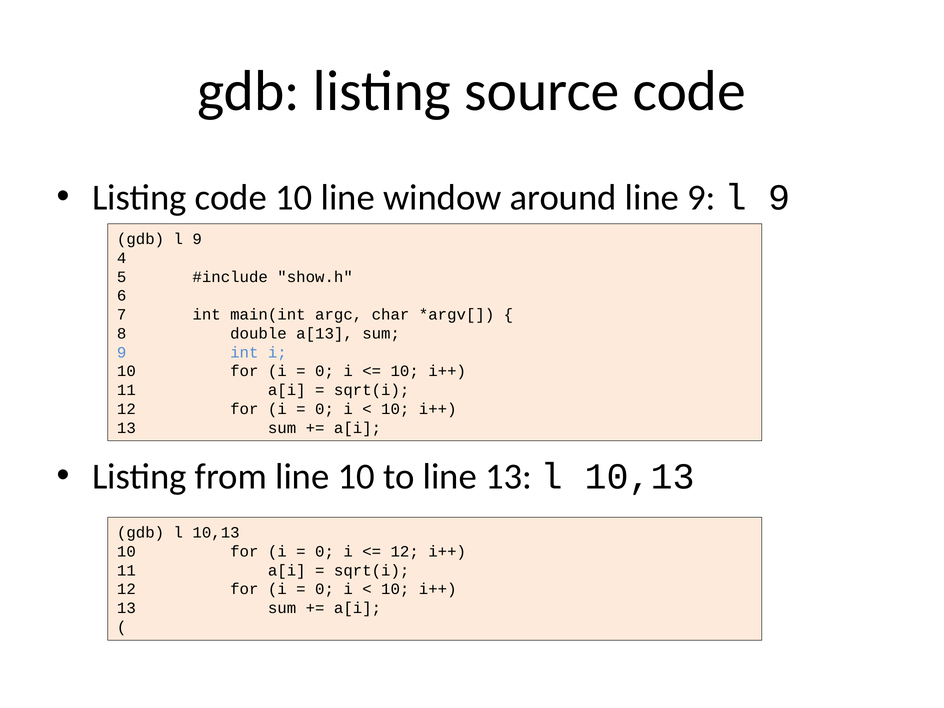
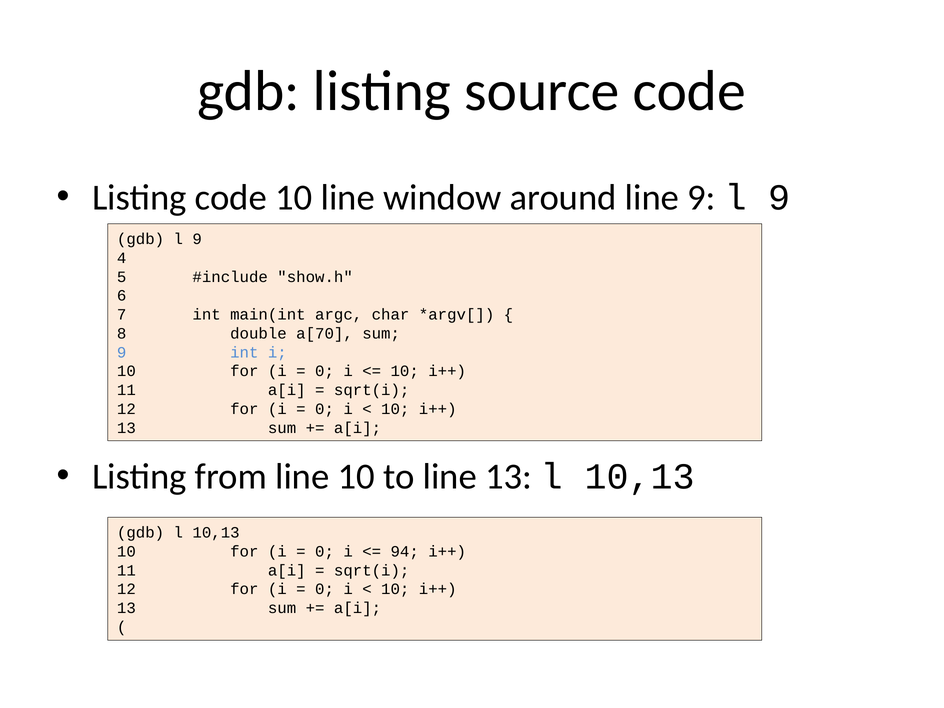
a[13: a[13 -> a[70 (325, 333)
12: 12 -> 94 (405, 552)
